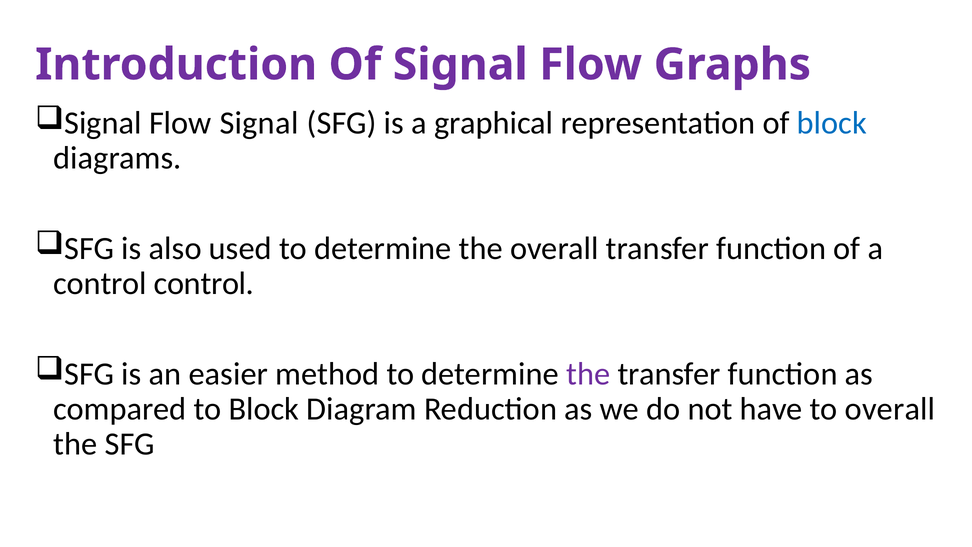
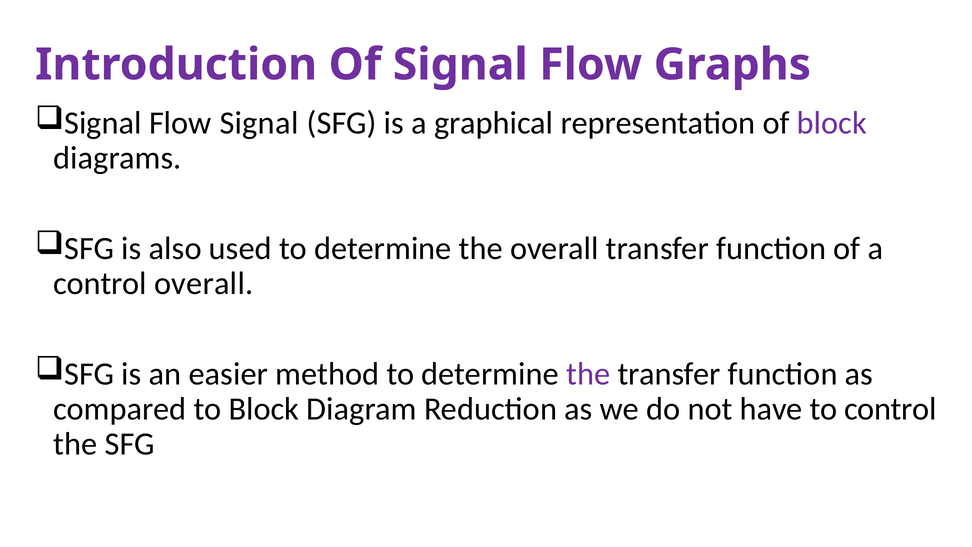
block colour: blue -> purple (832, 123)
control control: control -> overall (204, 283)
to overall: overall -> control (890, 409)
